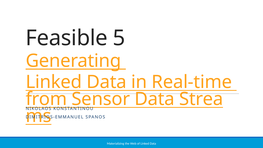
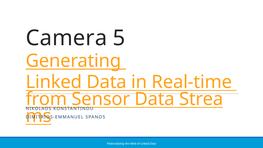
Feasible: Feasible -> Camera (66, 38)
